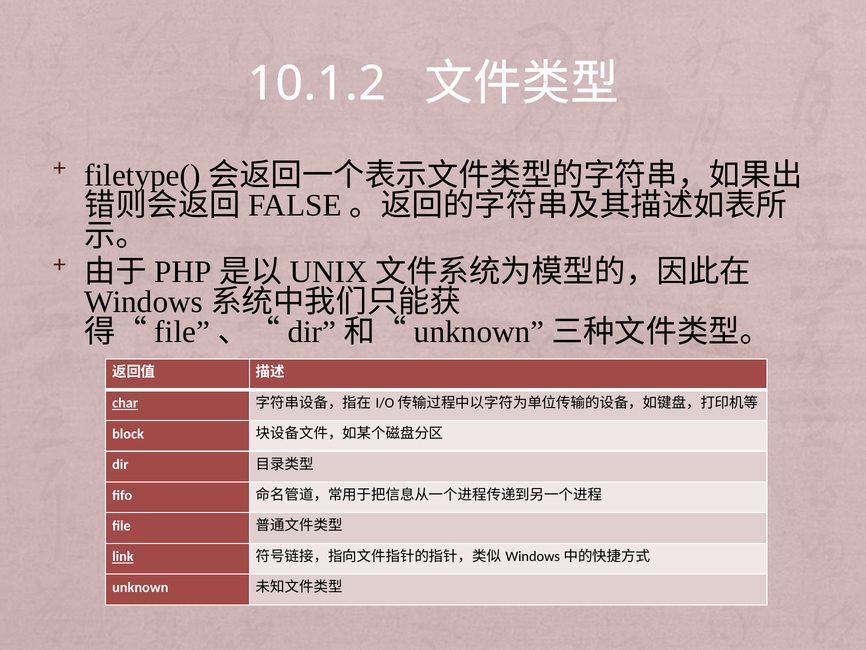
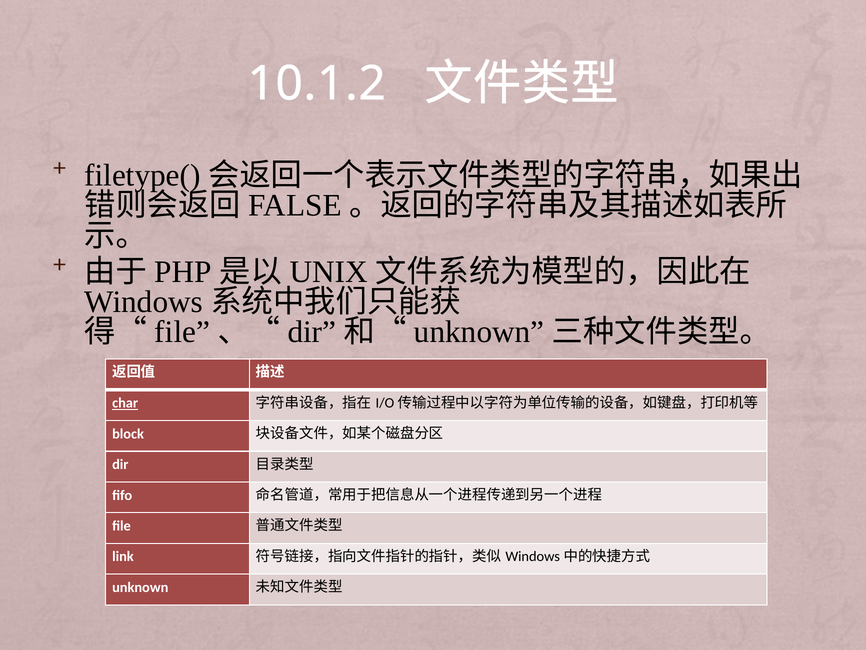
link underline: present -> none (123, 556)
